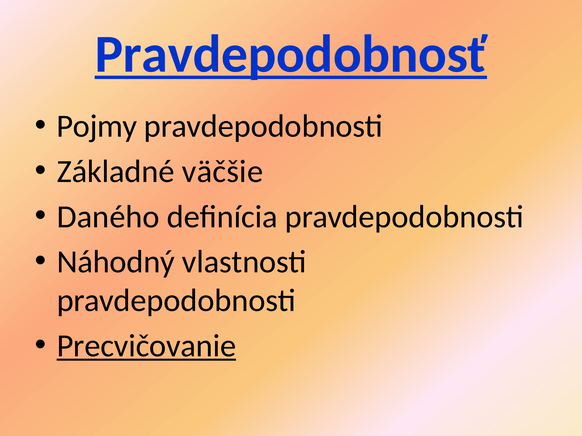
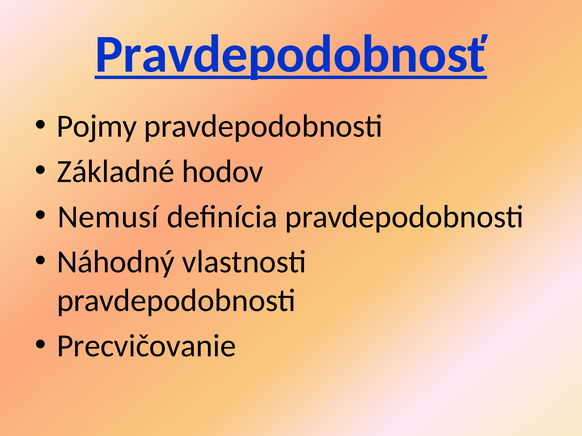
väčšie: väčšie -> hodov (223, 172)
Daného: Daného -> Nemusí (108, 217)
Precvičovanie underline: present -> none (146, 346)
